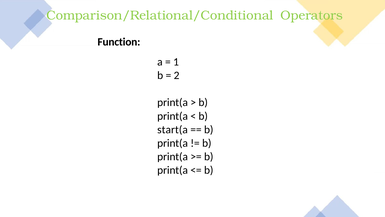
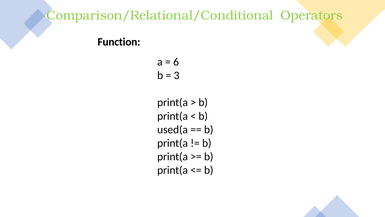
1: 1 -> 6 (176, 62)
2: 2 -> 3 (177, 75)
start(a: start(a -> used(a (173, 129)
